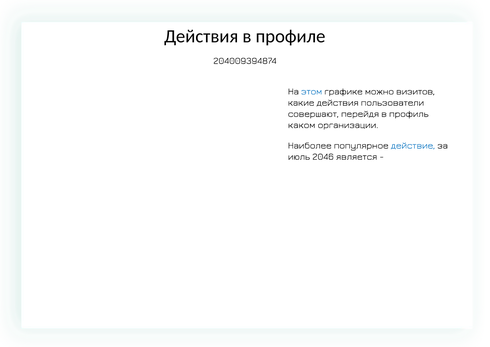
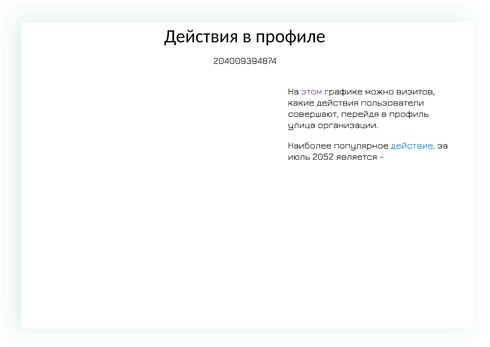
этом colour: blue -> purple (312, 91)
каком: каком -> улица (302, 125)
2046: 2046 -> 2052 (323, 156)
